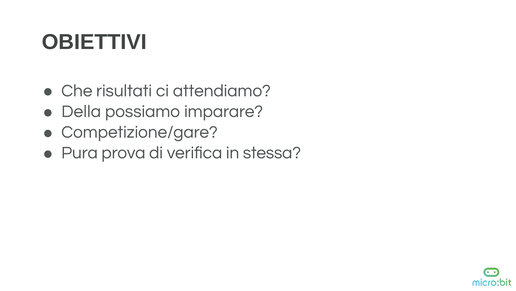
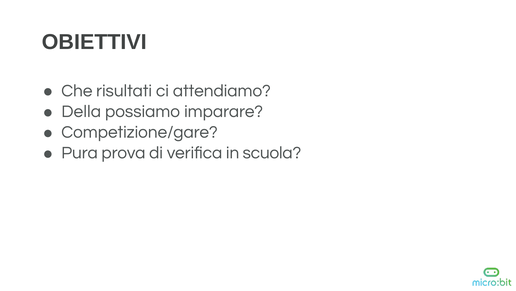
stessa: stessa -> scuola (272, 153)
